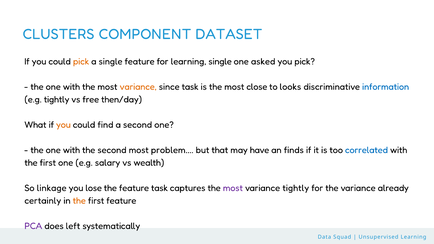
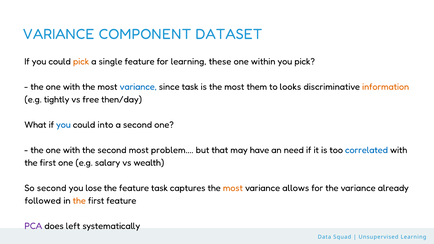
CLUSTERS: CLUSTERS -> VARIANCE (58, 34)
learning single: single -> these (220, 61)
asked: asked -> within (263, 61)
variance colour: orange -> blue (138, 87)
close: close -> them (257, 87)
information colour: blue -> orange (386, 87)
you colour: orange -> blue (63, 125)
find: find -> into (105, 125)
finds: finds -> need (294, 150)
So linkage: linkage -> second (52, 188)
most colour: purple -> orange (233, 188)
variance tightly: tightly -> allows (296, 188)
certainly: certainly -> followed (43, 201)
